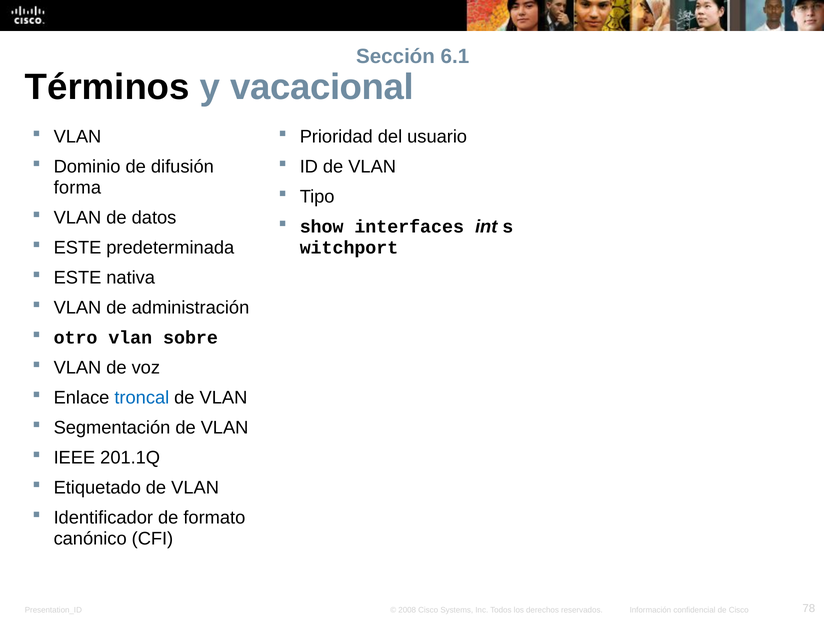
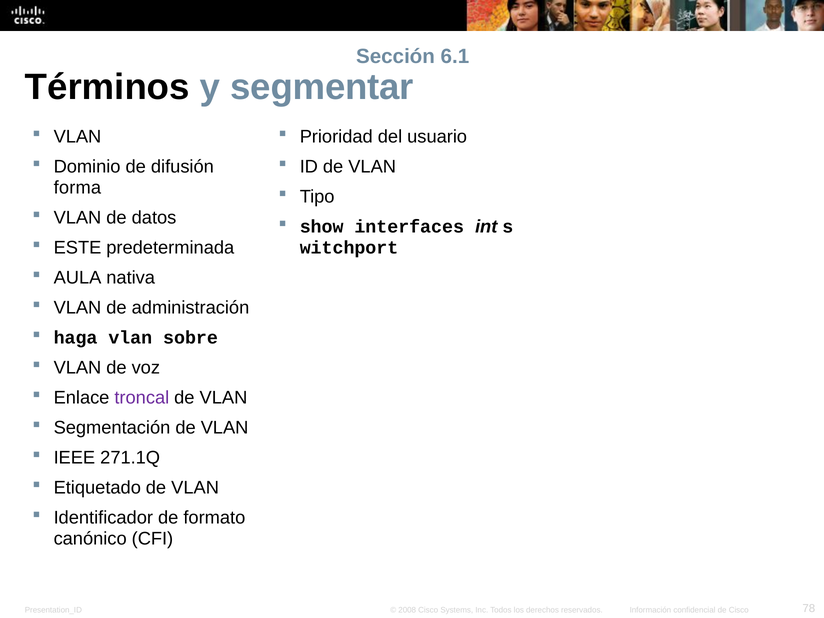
vacacional: vacacional -> segmentar (322, 87)
ESTE: ESTE -> AULA (77, 278)
otro: otro -> haga (76, 338)
troncal colour: blue -> purple (142, 398)
201.1Q: 201.1Q -> 271.1Q (130, 458)
